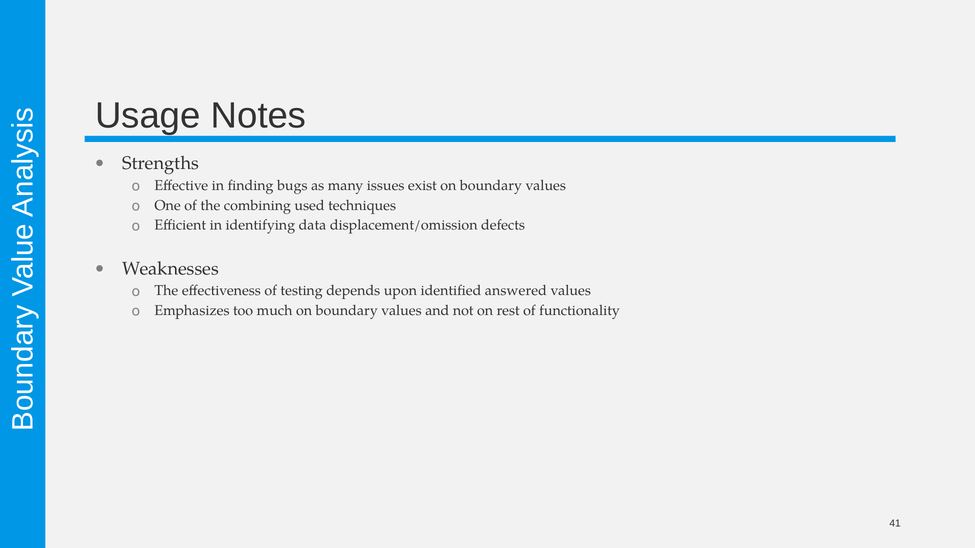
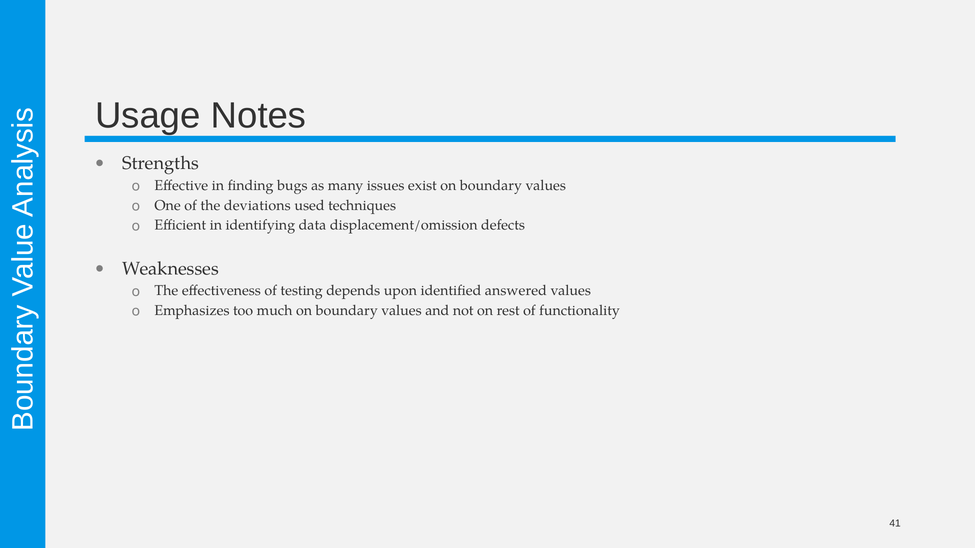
combining: combining -> deviations (257, 205)
